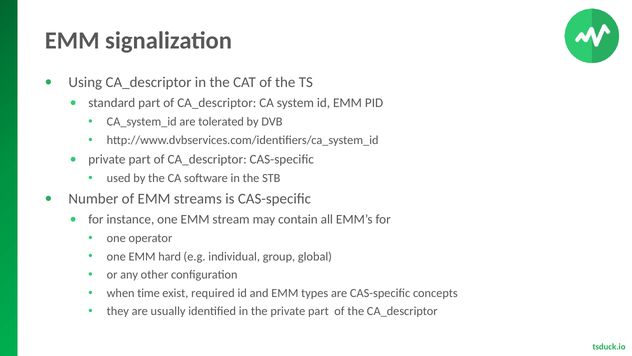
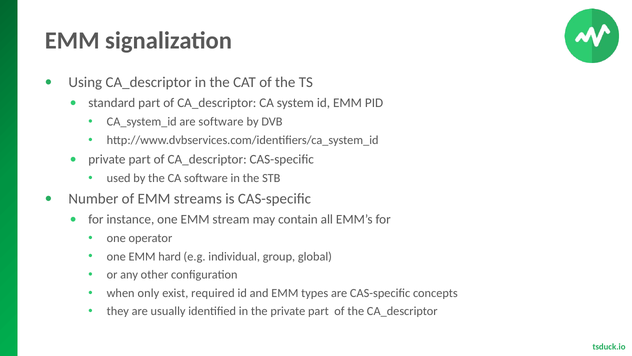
are tolerated: tolerated -> software (221, 122)
time: time -> only (148, 293)
